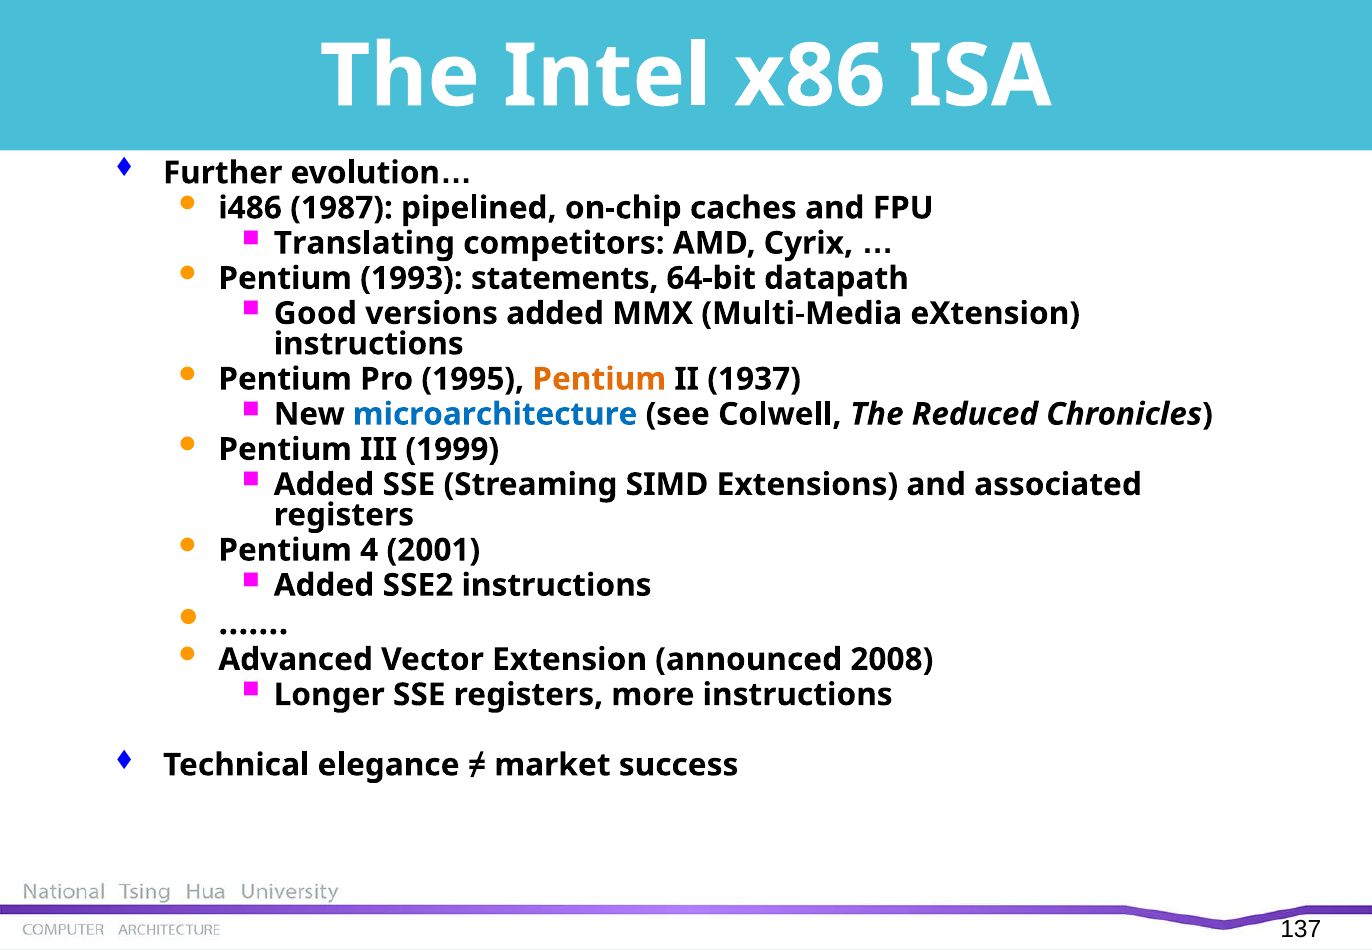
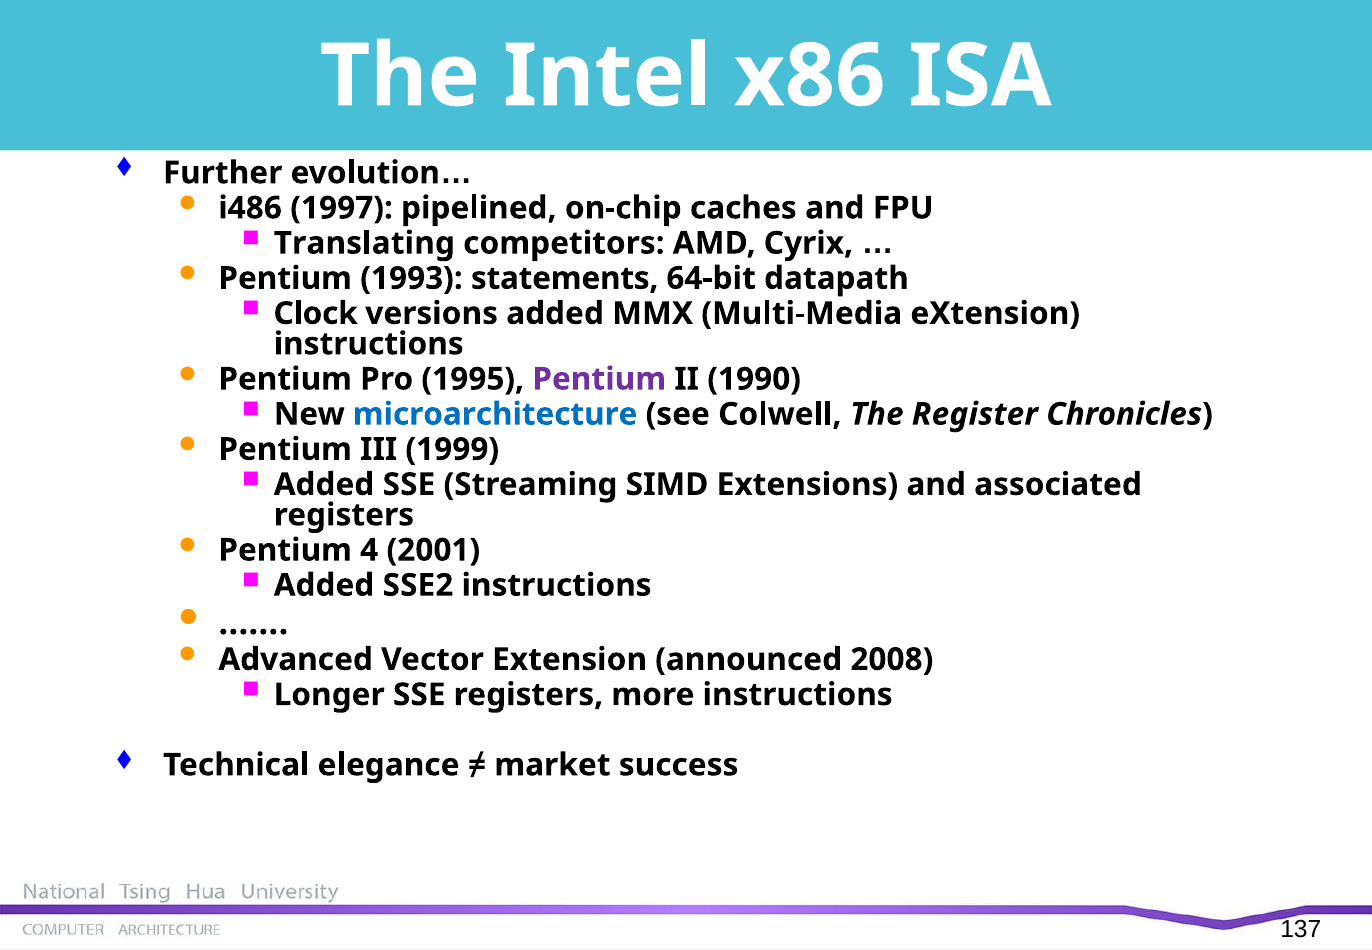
1987: 1987 -> 1997 (342, 208)
Good: Good -> Clock (316, 313)
Pentium colour: orange -> purple (599, 379)
1937: 1937 -> 1990 (754, 379)
Reduced: Reduced -> Register (975, 414)
